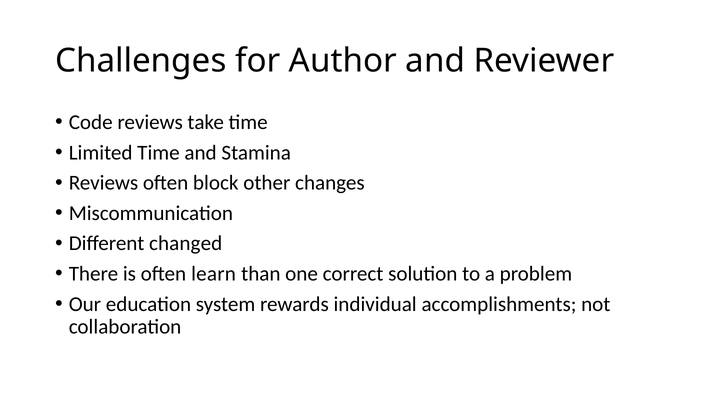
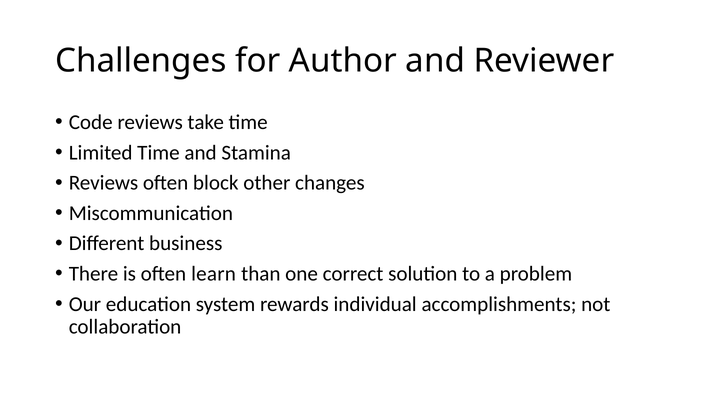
changed: changed -> business (186, 244)
